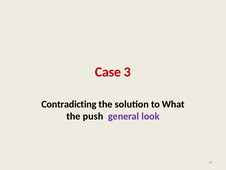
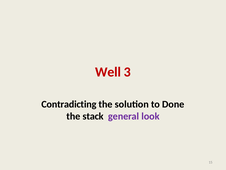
Case: Case -> Well (108, 72)
What: What -> Done (173, 104)
push: push -> stack (93, 116)
